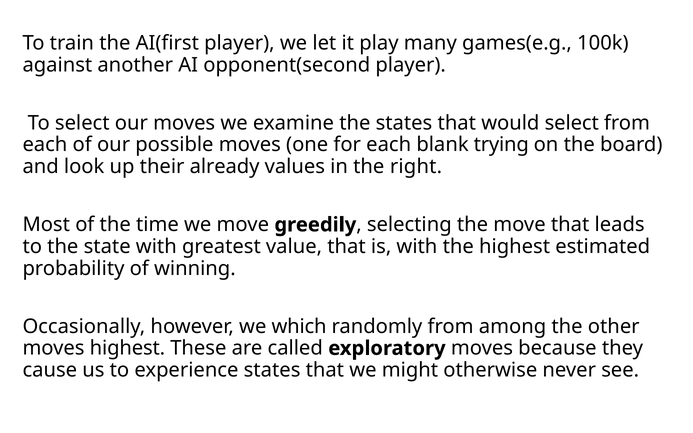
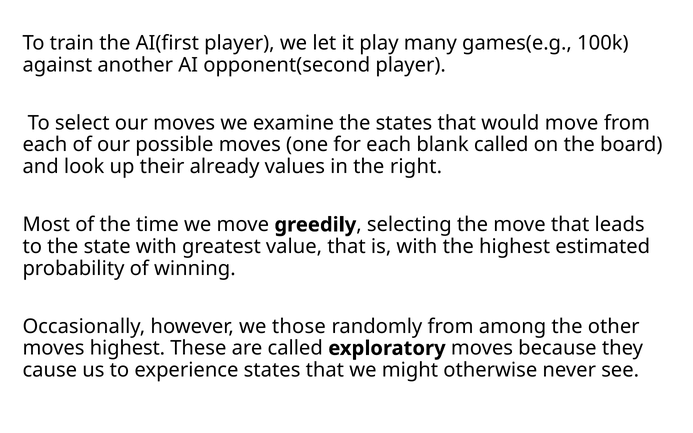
would select: select -> move (572, 123)
blank trying: trying -> called (501, 145)
which: which -> those (299, 327)
